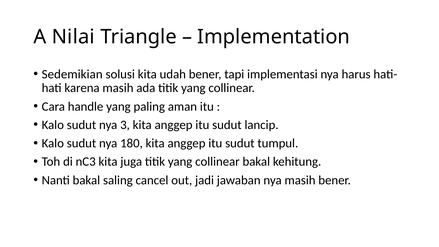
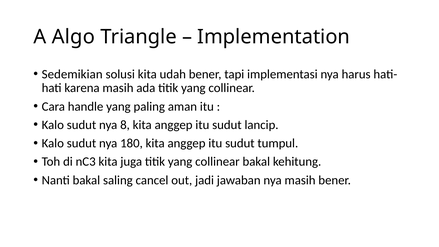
Nilai: Nilai -> Algo (73, 37)
3: 3 -> 8 (125, 125)
